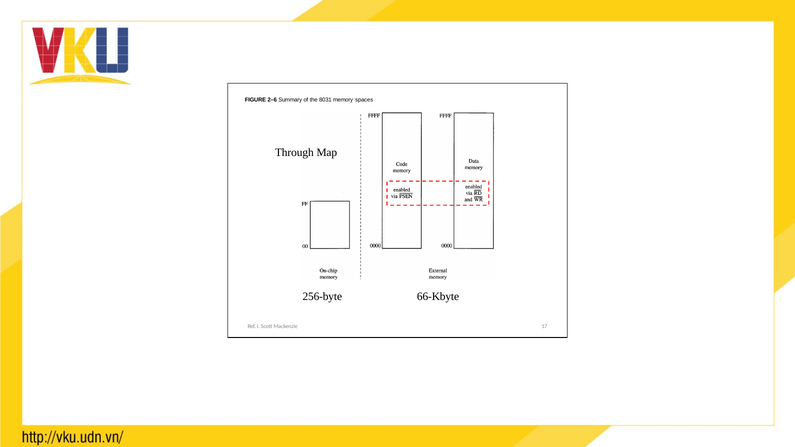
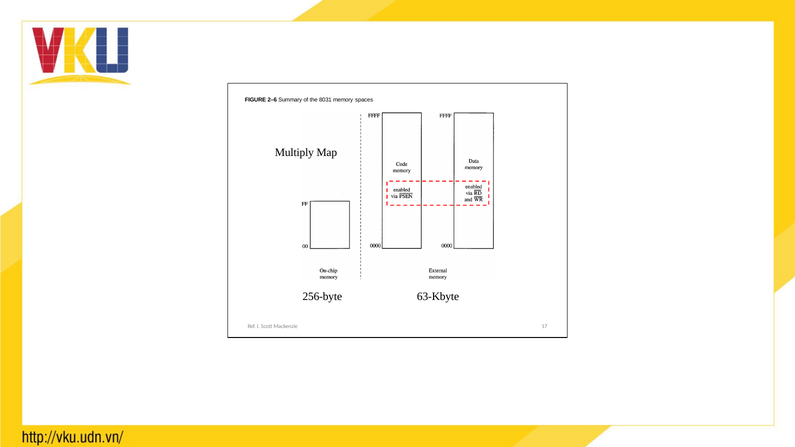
Through: Through -> Multiply (294, 152)
66-Kbyte: 66-Kbyte -> 63-Kbyte (438, 297)
